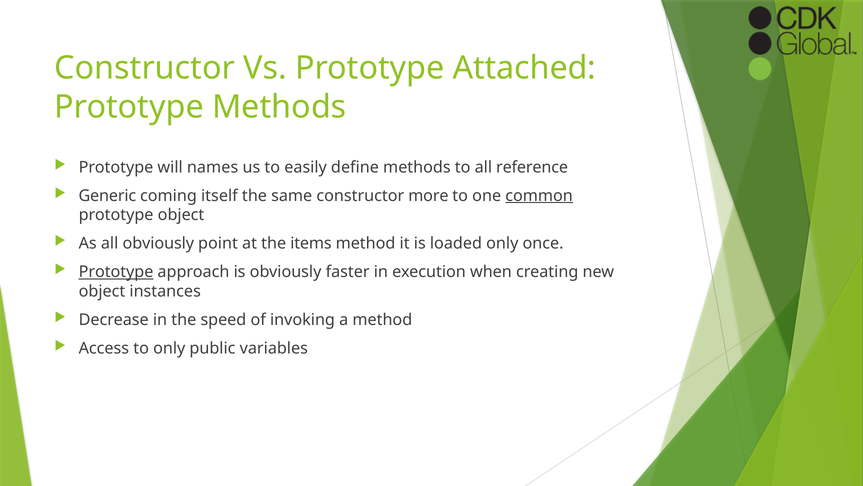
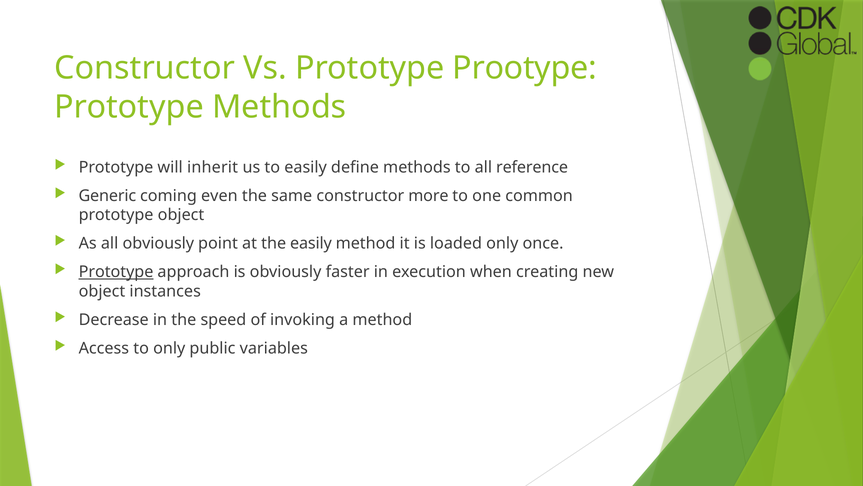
Attached: Attached -> Prootype (525, 68)
names: names -> inherit (213, 167)
itself: itself -> even (219, 195)
common underline: present -> none (539, 195)
the items: items -> easily (311, 243)
